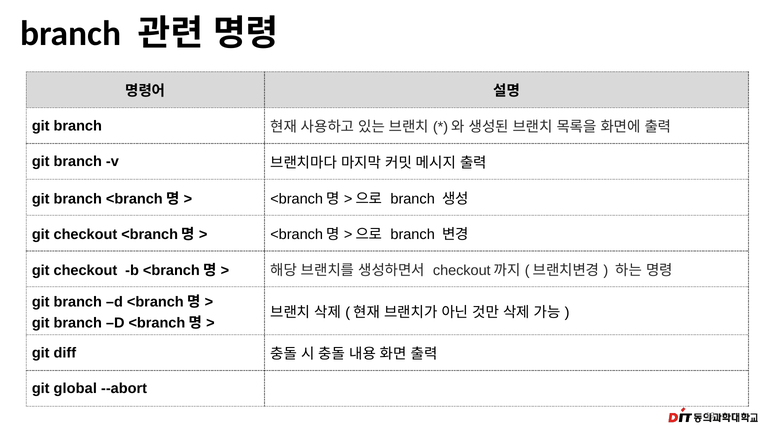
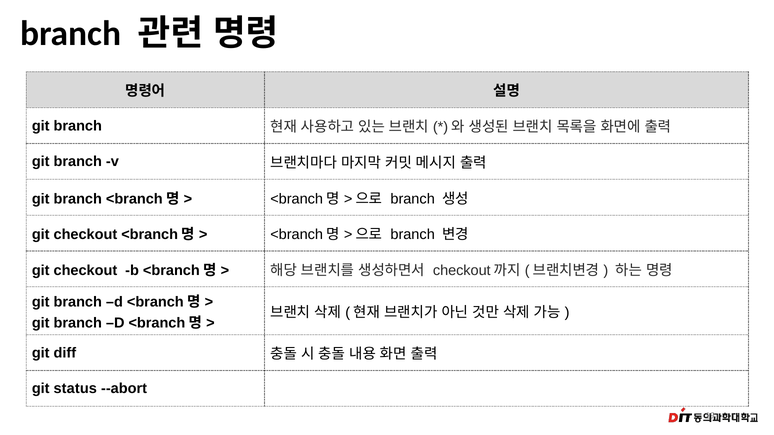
global: global -> status (75, 389)
